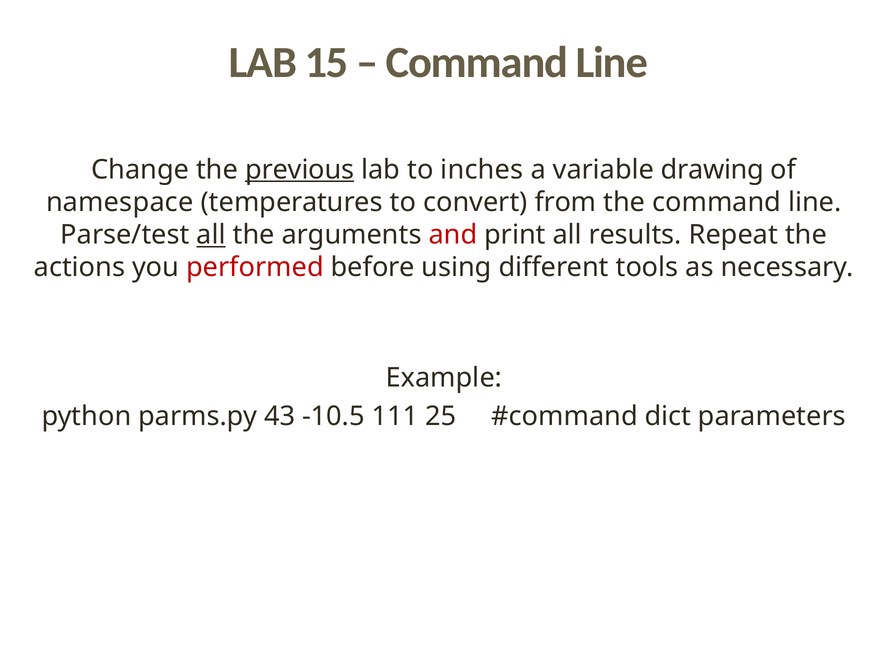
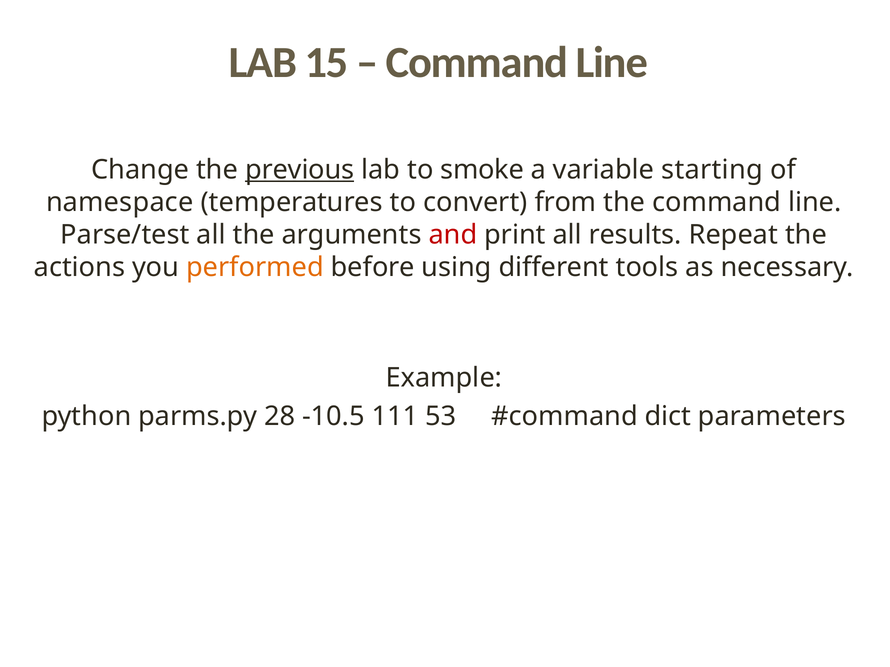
inches: inches -> smoke (482, 170)
drawing: drawing -> starting (712, 170)
all underline: present -> none (211, 235)
performed colour: red -> orange (255, 268)
43: 43 -> 28 (280, 417)
25: 25 -> 53 (441, 417)
